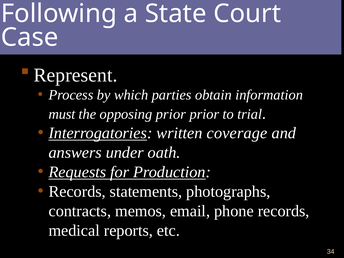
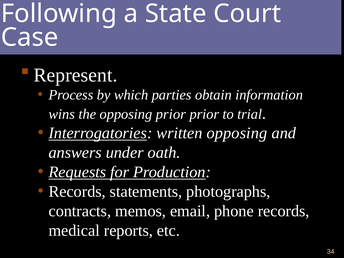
must: must -> wins (62, 114)
written coverage: coverage -> opposing (237, 133)
